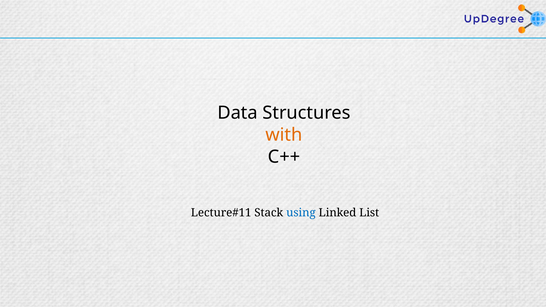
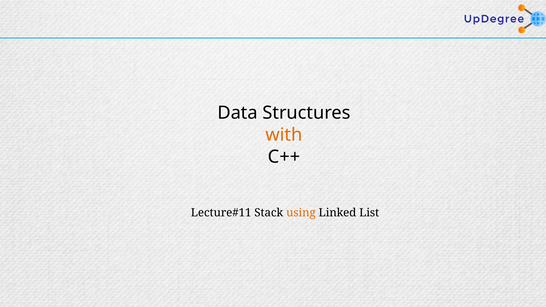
using colour: blue -> orange (301, 213)
